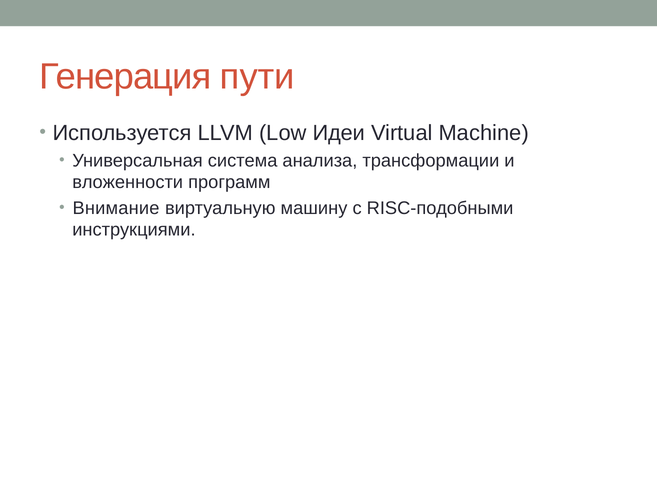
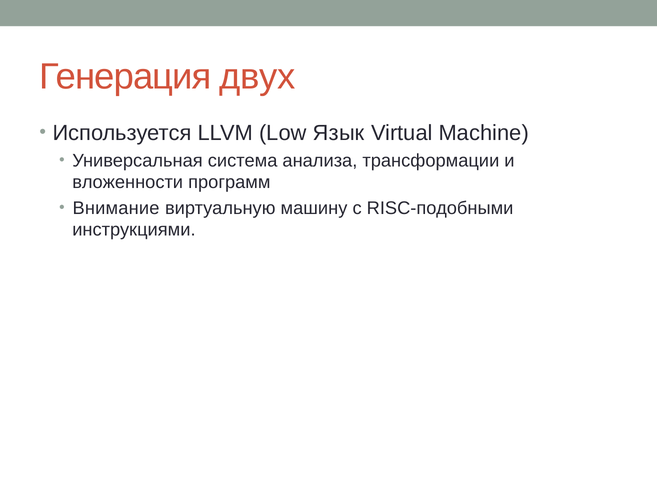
пути: пути -> двух (257, 76)
Идеи: Идеи -> Язык (339, 133)
